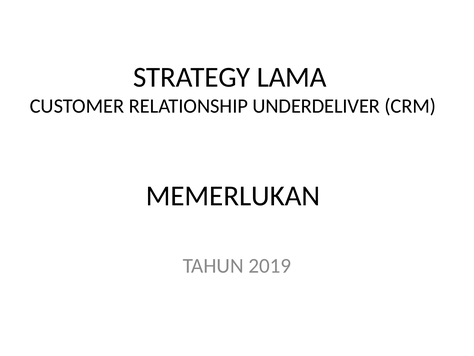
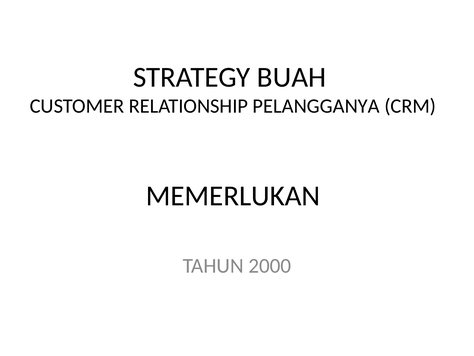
LAMA: LAMA -> BUAH (292, 77)
UNDERDELIVER: UNDERDELIVER -> PELANGGANYA (316, 106)
2019: 2019 -> 2000 (270, 265)
